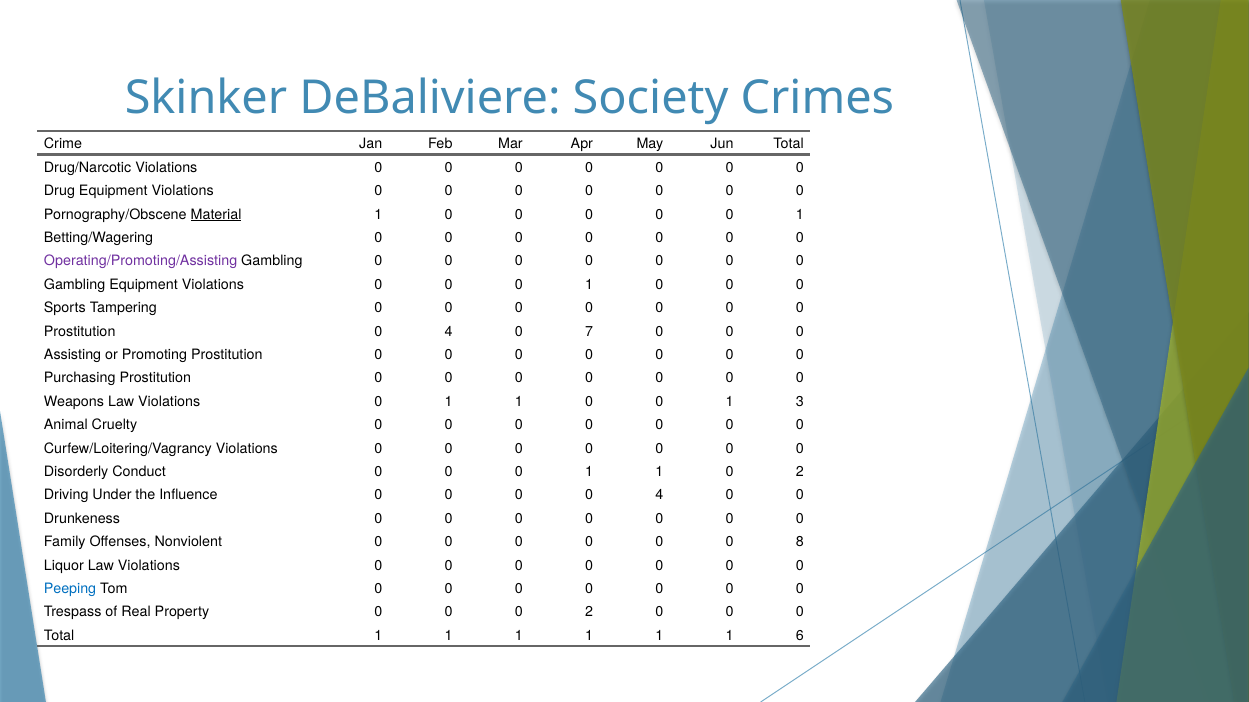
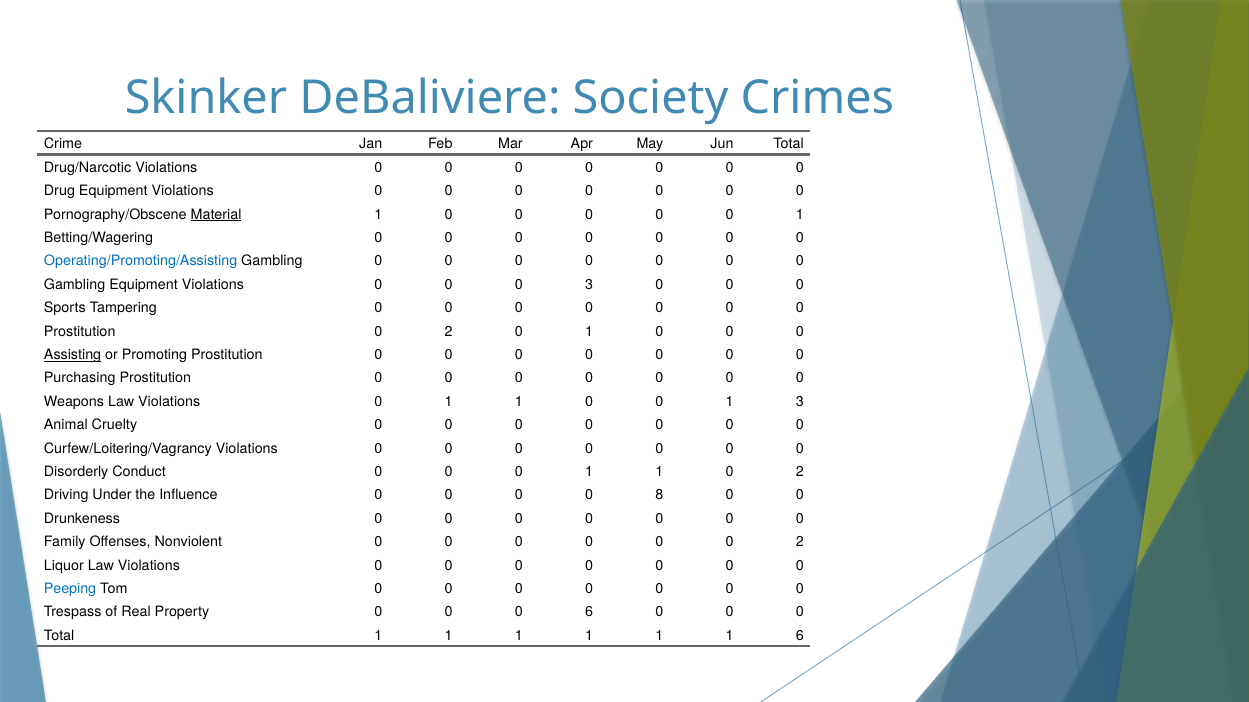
Operating/Promoting/Assisting colour: purple -> blue (141, 261)
1: 1 -> 3 (589, 285)
Prostitution 0 4: 4 -> 2 (449, 332)
7: 7 -> 1 (589, 332)
Assisting underline: none -> present (73, 355)
0 0 4: 4 -> 8 (659, 496)
0 0 8: 8 -> 2 (800, 542)
0 0 2: 2 -> 6 (589, 613)
